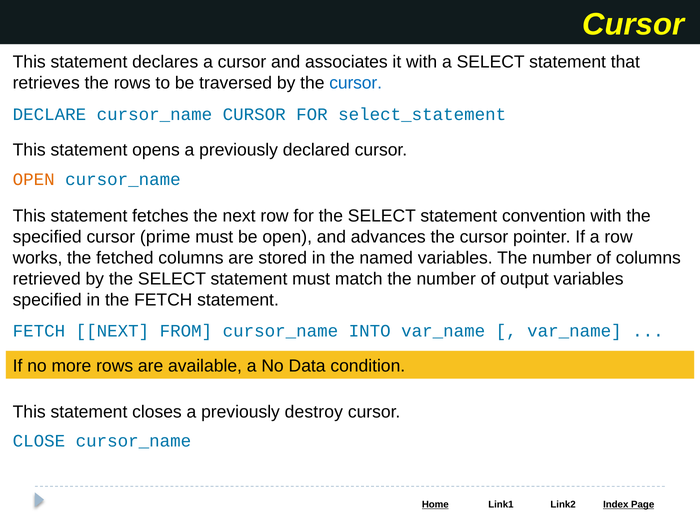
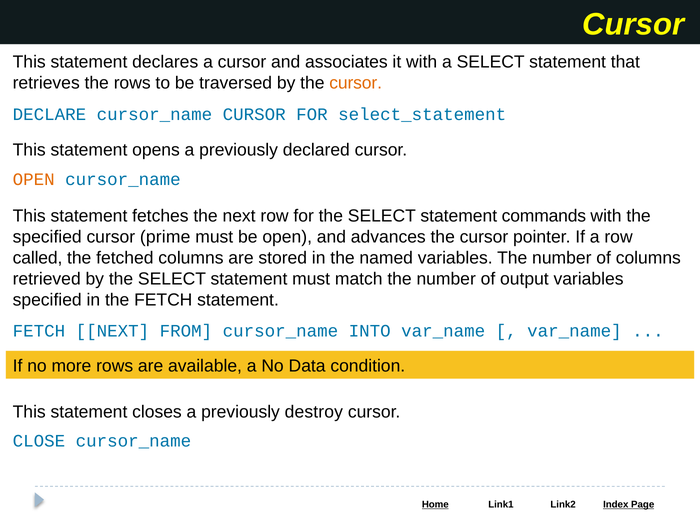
cursor colour: blue -> orange (356, 83)
convention: convention -> commands (544, 216)
works: works -> called (38, 258)
